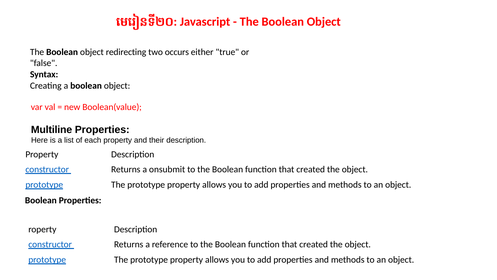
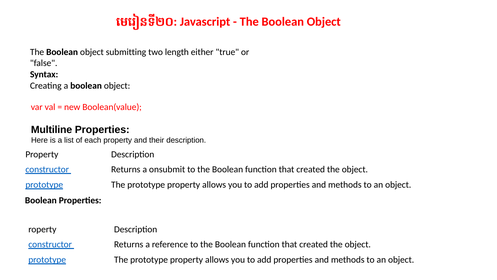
redirecting: redirecting -> submitting (126, 52)
occurs: occurs -> length (177, 52)
